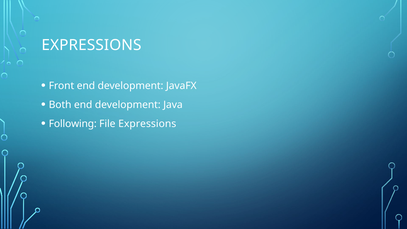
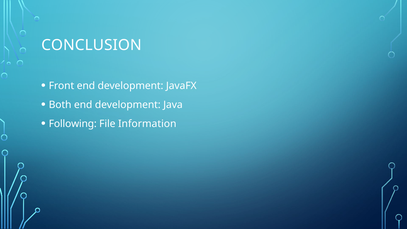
EXPRESSIONS: EXPRESSIONS -> CONCLUSION (91, 45)
File Expressions: Expressions -> Information (147, 124)
